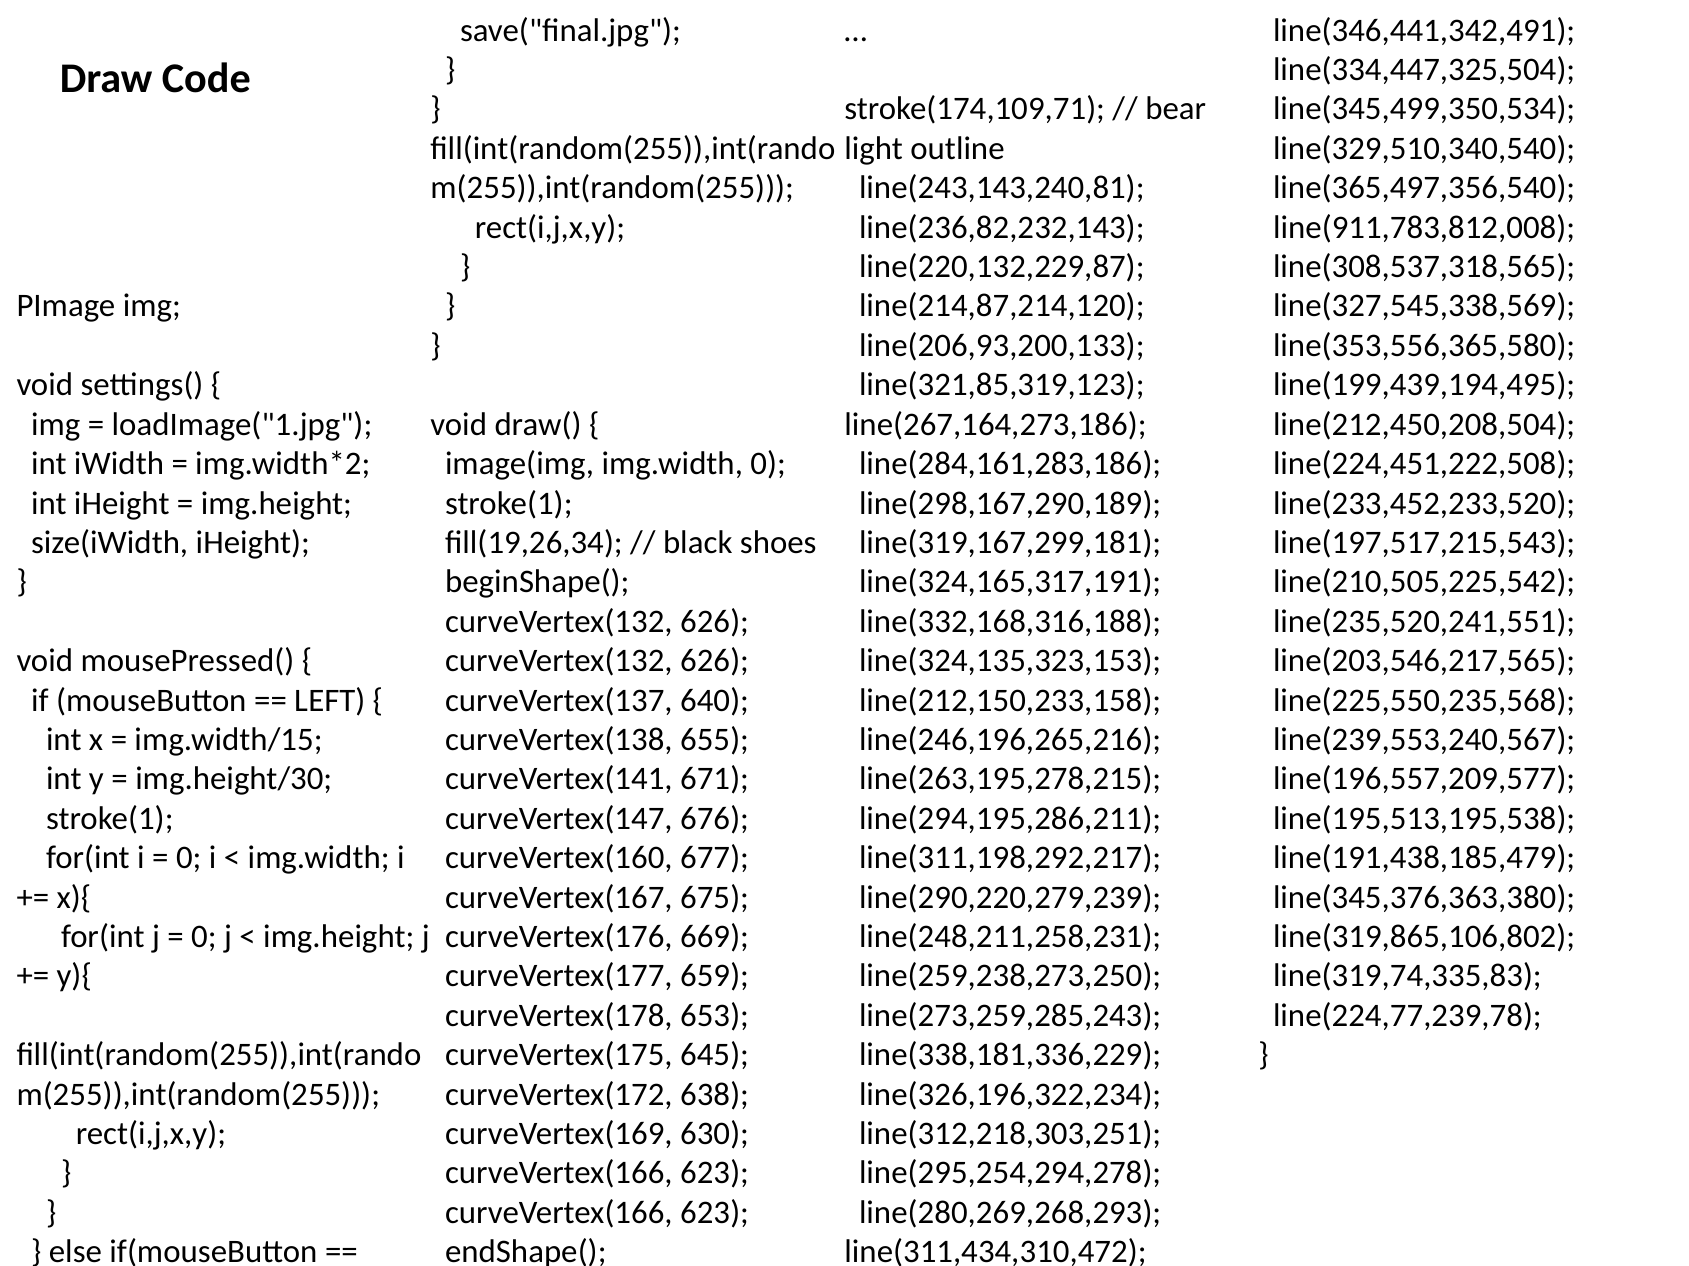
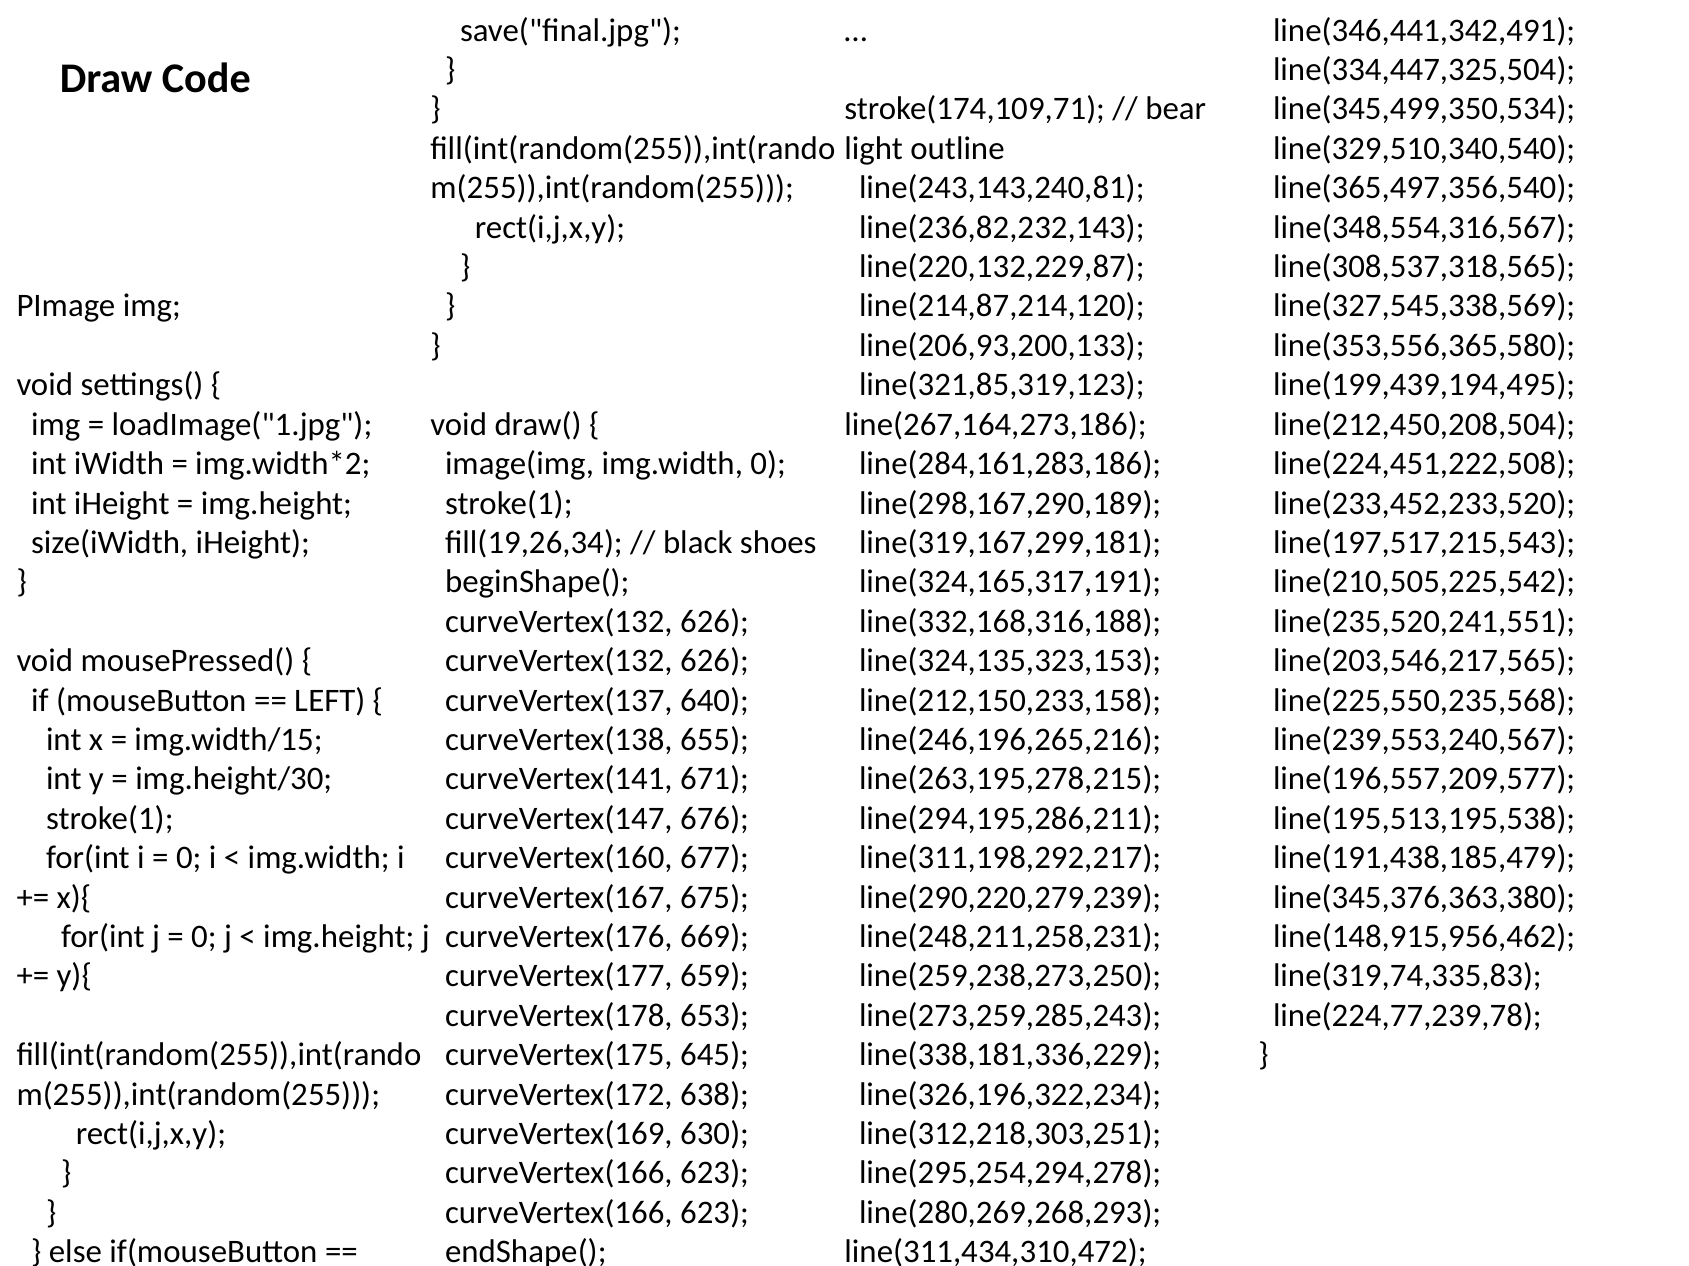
line(911,783,812,008: line(911,783,812,008 -> line(348,554,316,567 (1424, 227)
line(319,865,106,802: line(319,865,106,802 -> line(148,915,956,462 (1424, 937)
